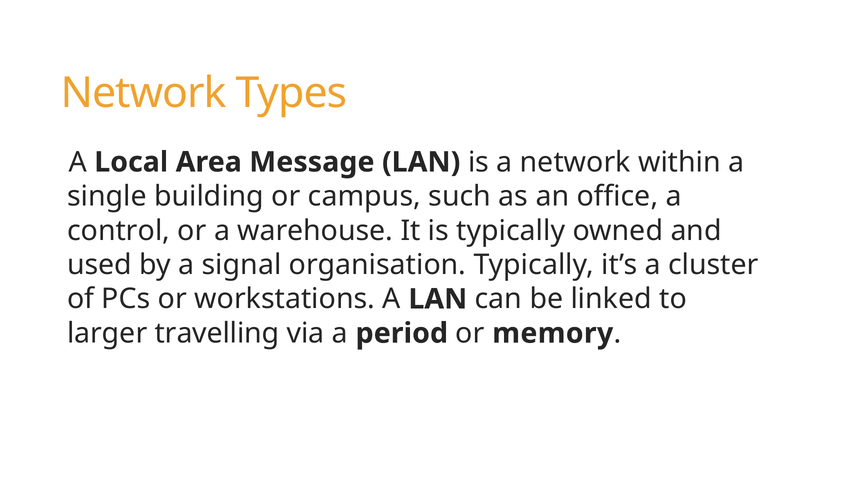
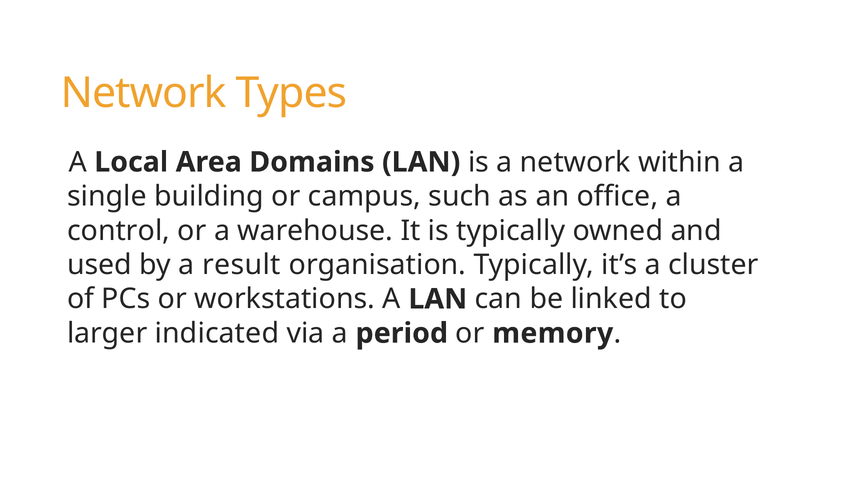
Message: Message -> Domains (312, 162)
signal: signal -> result (241, 265)
travelling: travelling -> indicated (217, 334)
